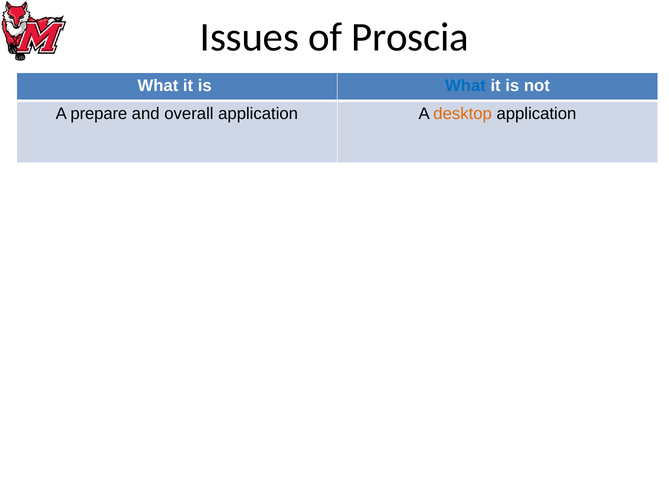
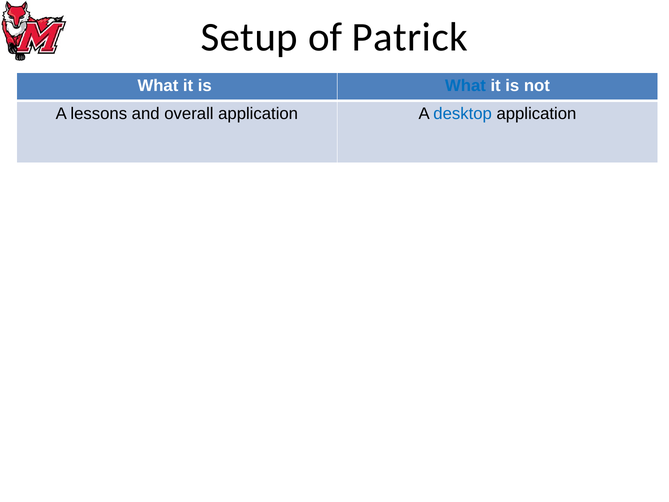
Issues: Issues -> Setup (249, 37)
Proscia: Proscia -> Patrick (410, 37)
prepare: prepare -> lessons (99, 114)
desktop colour: orange -> blue (463, 114)
